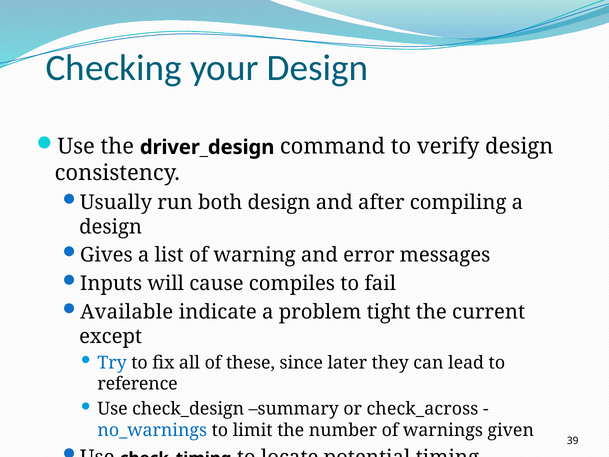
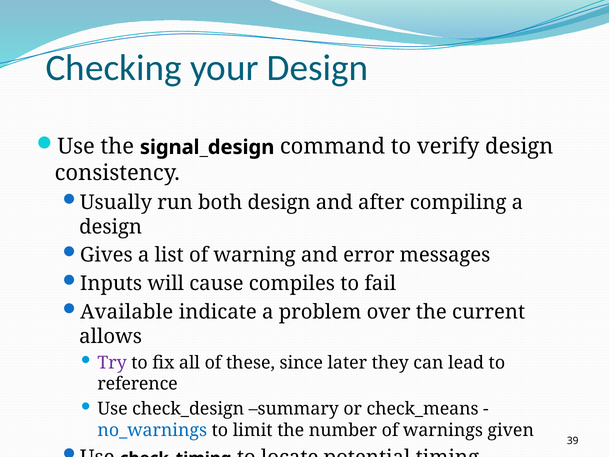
driver_design: driver_design -> signal_design (207, 147)
tight: tight -> over (389, 312)
except: except -> allows (111, 336)
Try colour: blue -> purple (112, 362)
check_across: check_across -> check_means (423, 409)
